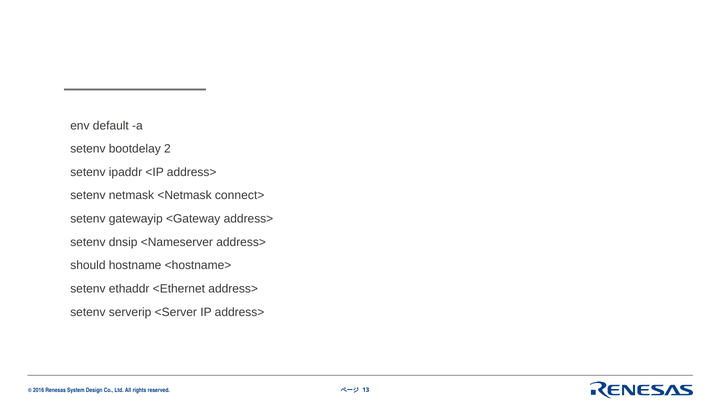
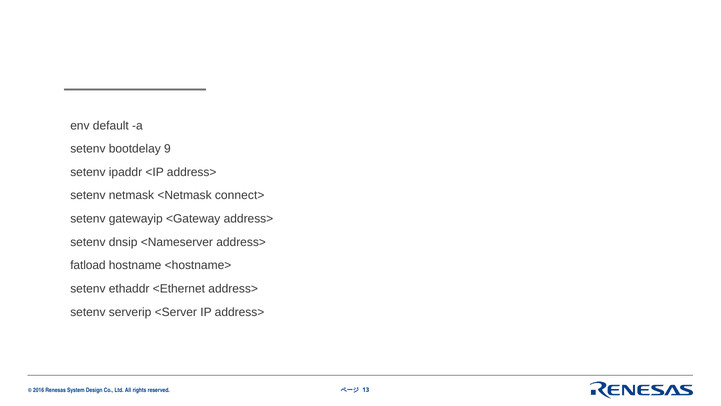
2: 2 -> 9 (167, 149)
should: should -> fatload (88, 265)
